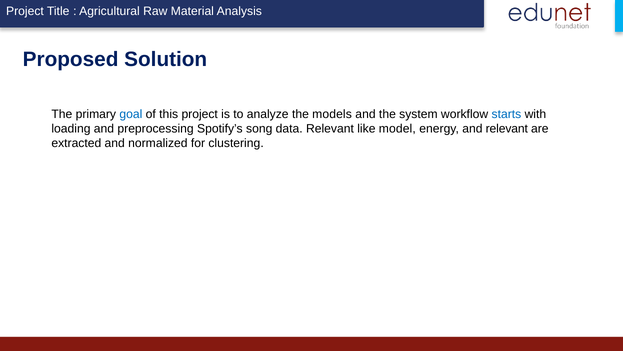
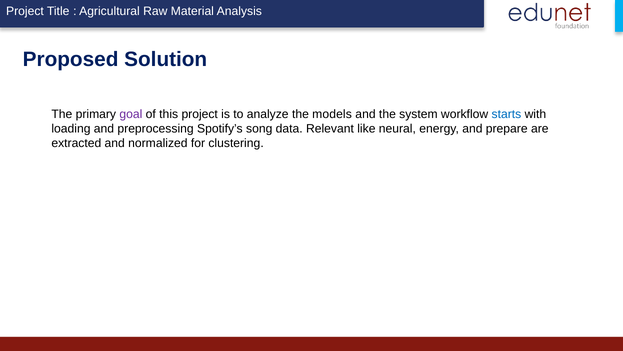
goal colour: blue -> purple (131, 114)
model: model -> neural (397, 129)
and relevant: relevant -> prepare (507, 129)
